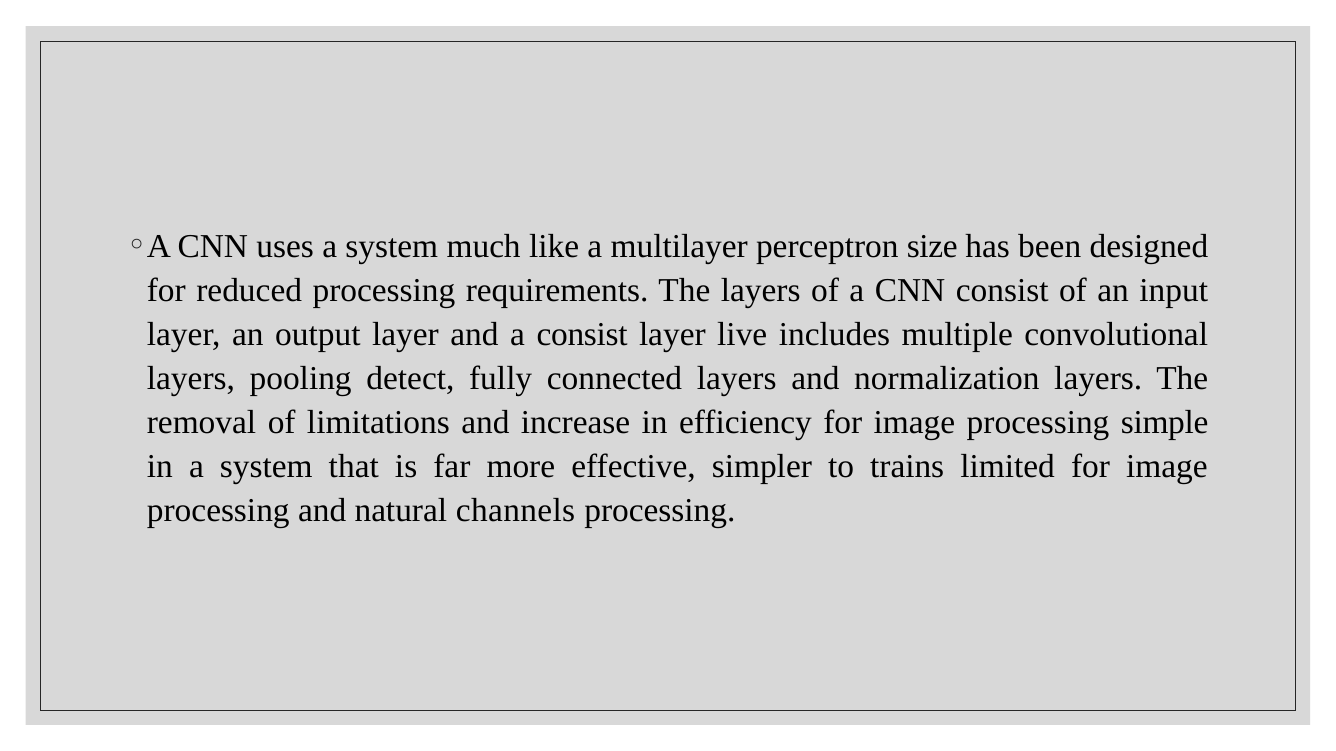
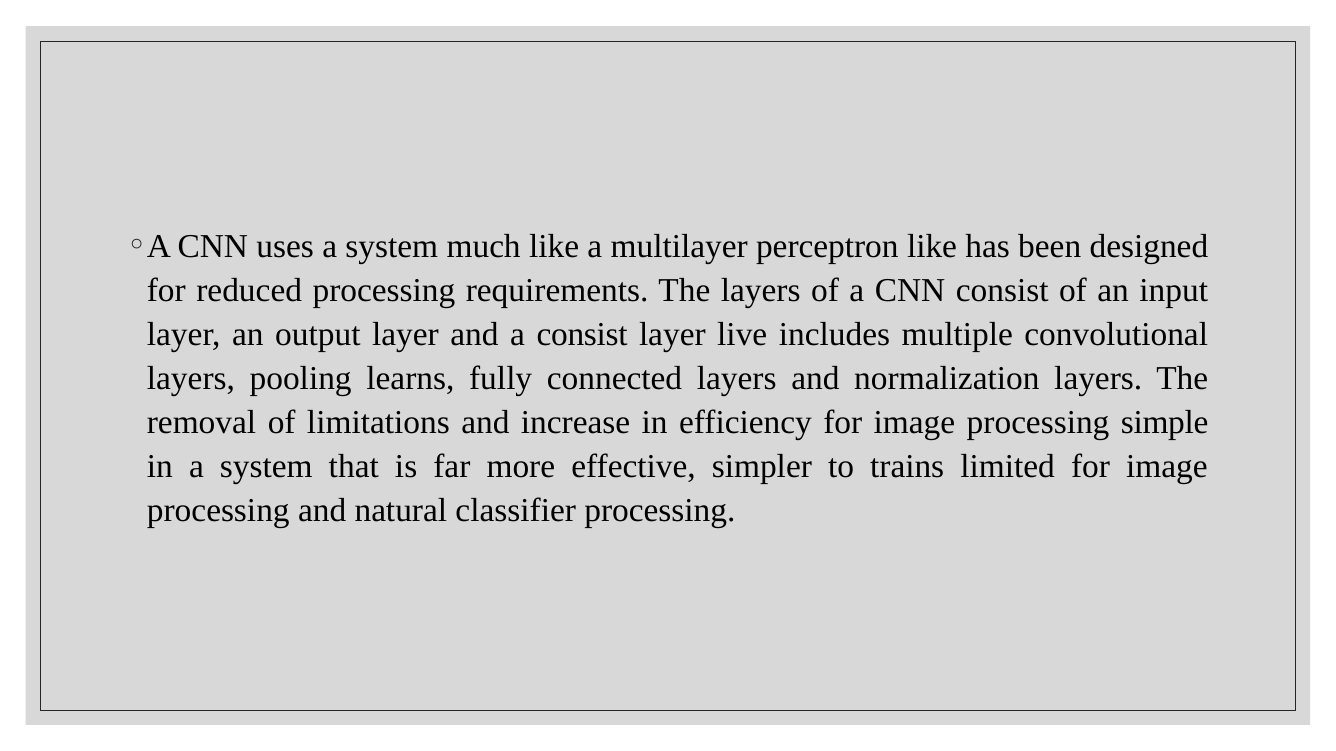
perceptron size: size -> like (932, 247)
detect: detect -> learns (410, 379)
channels: channels -> classifier (516, 511)
